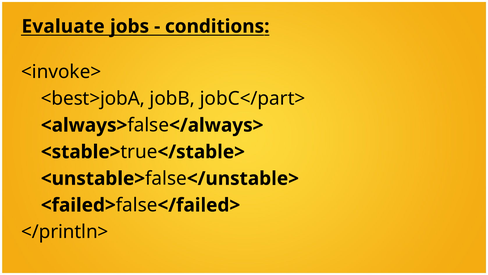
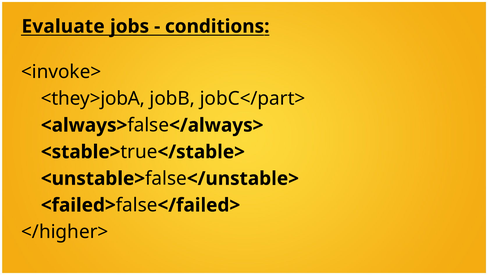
<best>jobA: <best>jobA -> <they>jobA (93, 99)
</println>: </println> -> </higher> (65, 231)
